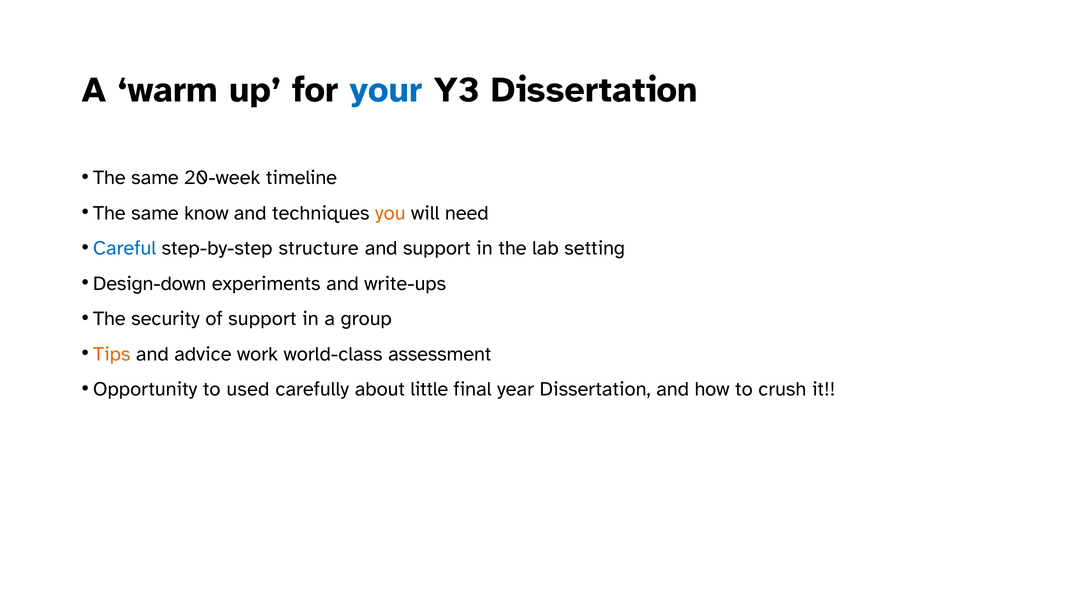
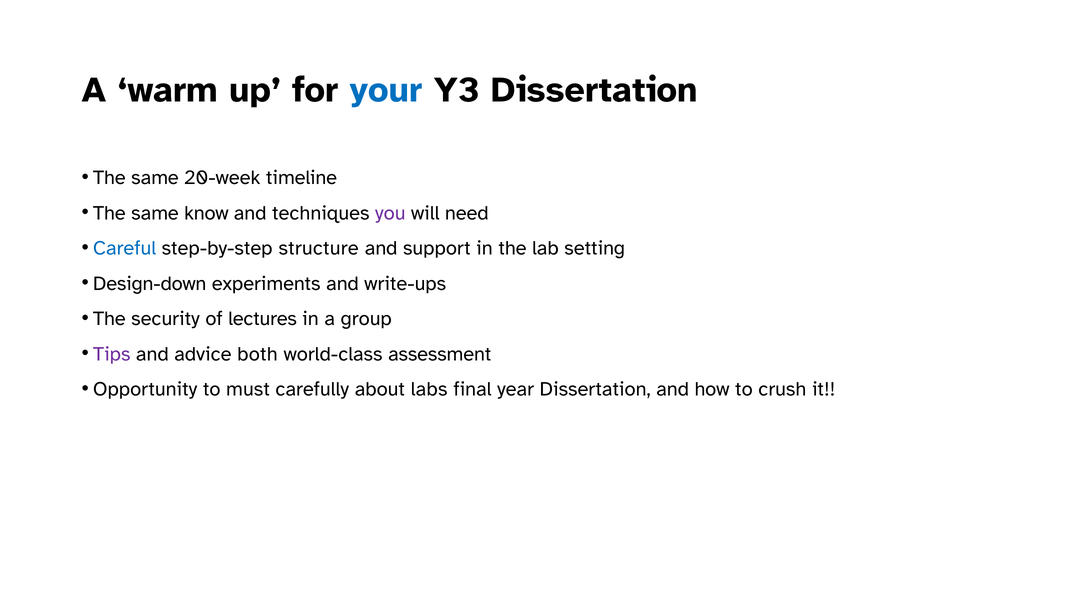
you colour: orange -> purple (390, 213)
of support: support -> lectures (263, 319)
Tips colour: orange -> purple (112, 354)
work: work -> both (257, 354)
used: used -> must (248, 389)
little: little -> labs (429, 389)
